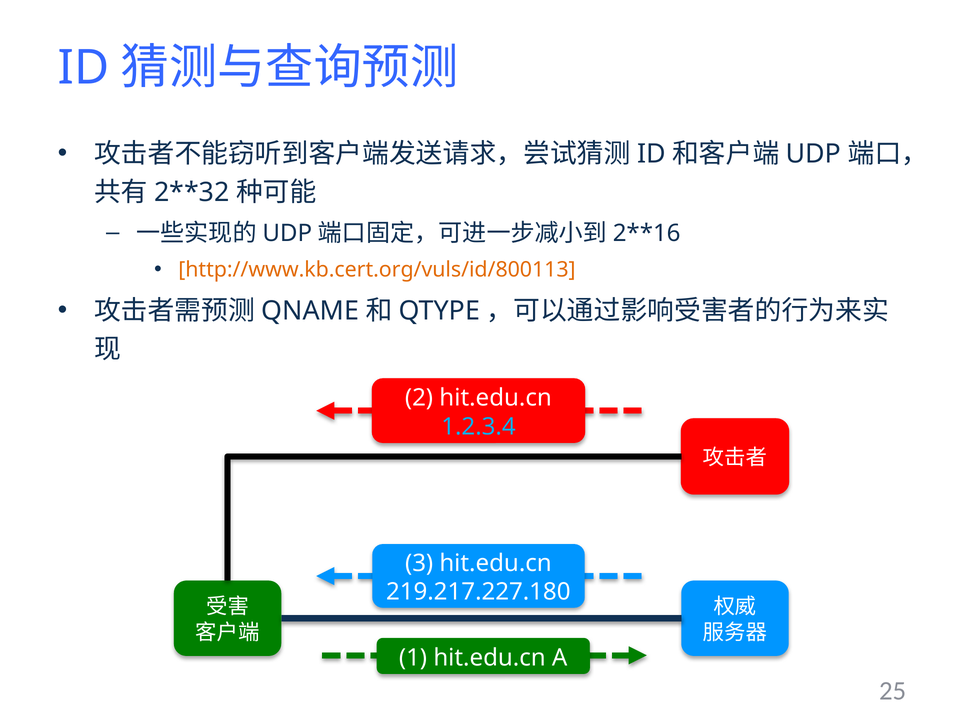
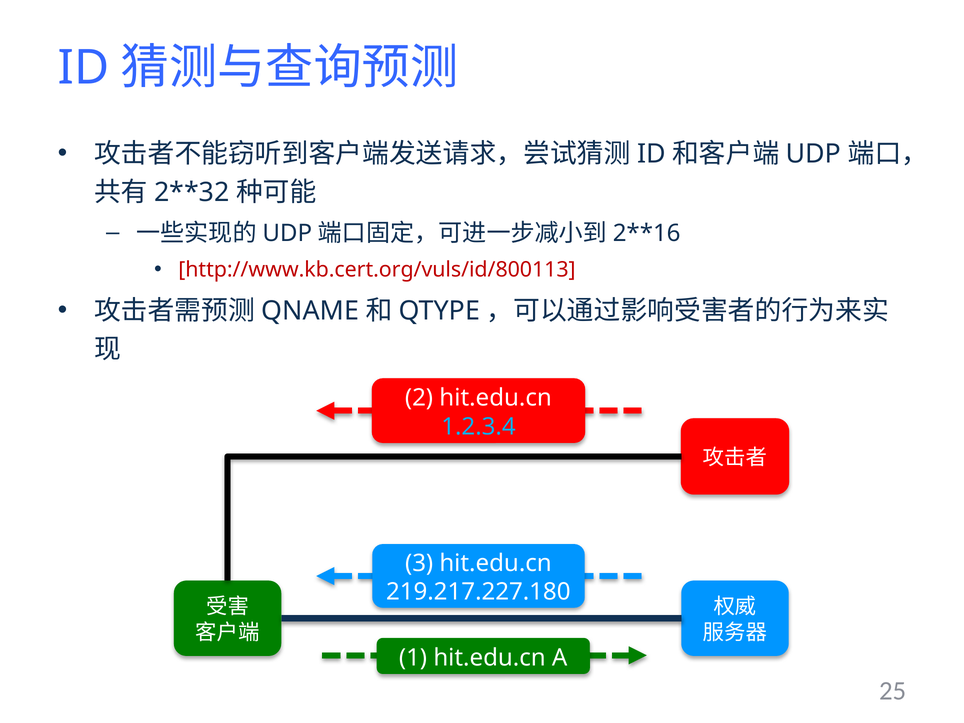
http://www.kb.cert.org/vuls/id/800113 colour: orange -> red (377, 270)
